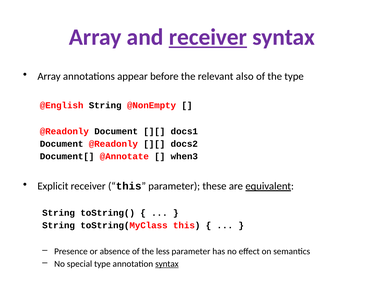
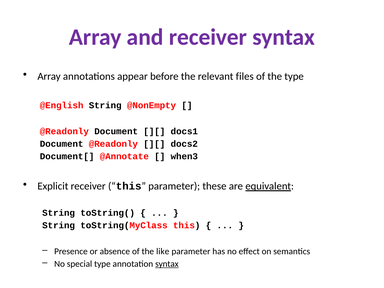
receiver underline: present -> none (208, 37)
also: also -> files (245, 76)
less: less -> like (163, 251)
